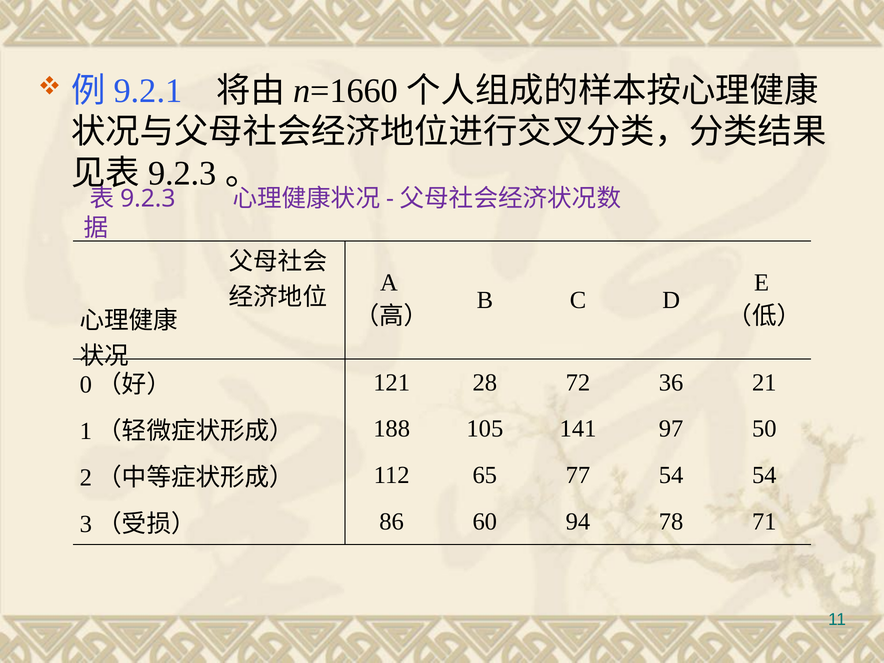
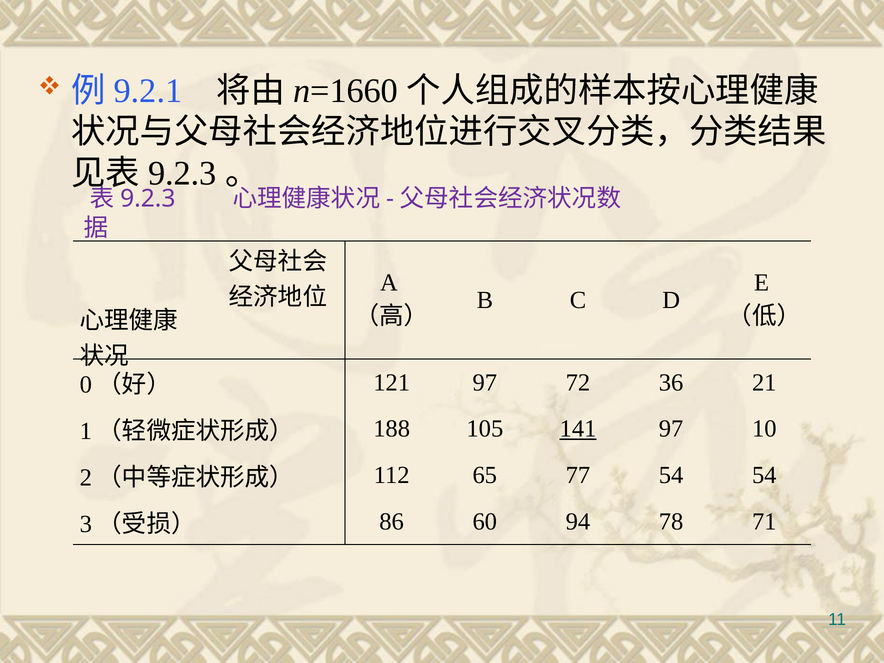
121 28: 28 -> 97 (485, 382)
141 underline: none -> present (578, 429)
50: 50 -> 10 (764, 429)
